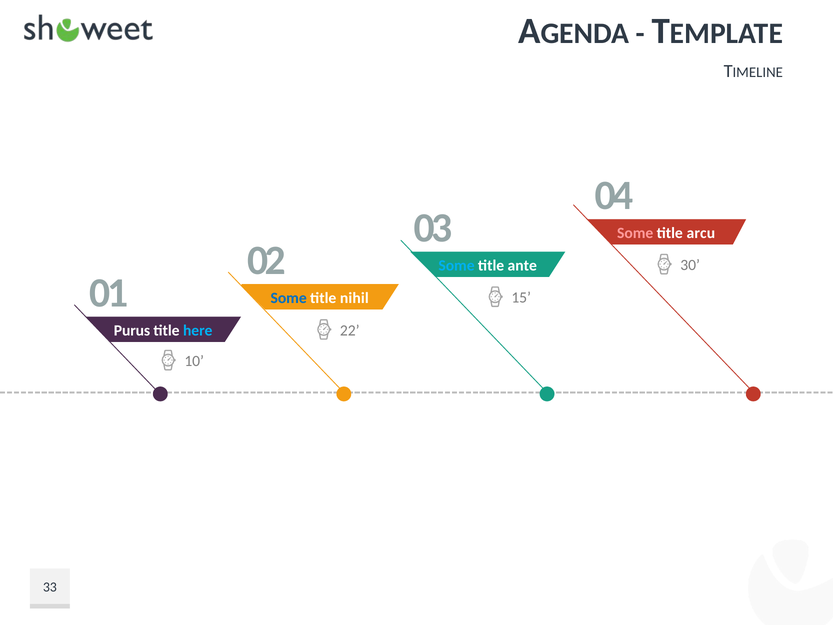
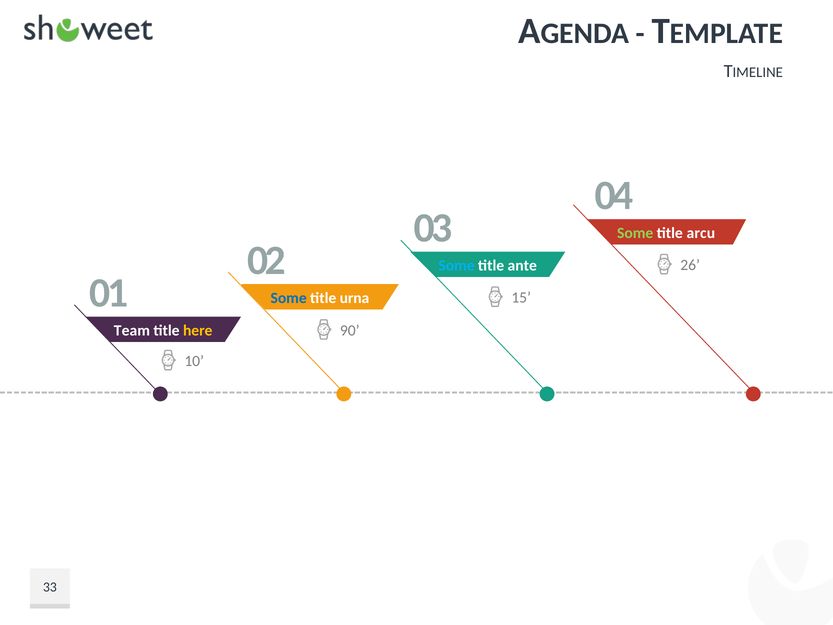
Some colour: pink -> light green (635, 233)
30: 30 -> 26 (690, 265)
nihil: nihil -> urna (354, 298)
Purus: Purus -> Team (132, 330)
here colour: light blue -> yellow (198, 330)
22: 22 -> 90 (350, 330)
